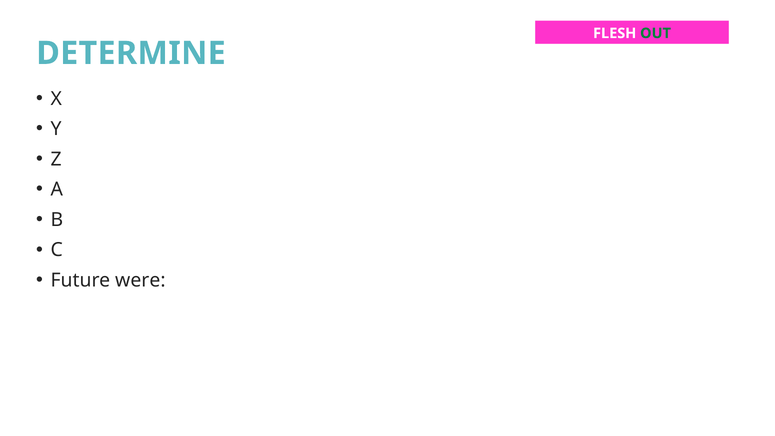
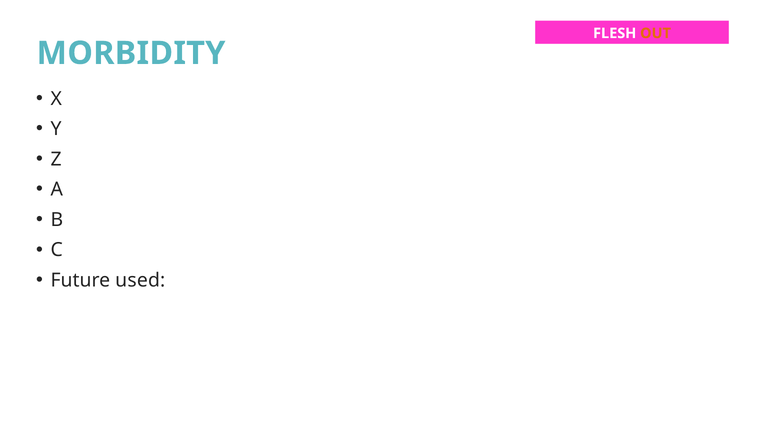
OUT colour: green -> orange (656, 33)
DETERMINE: DETERMINE -> MORBIDITY (131, 53)
were: were -> used (140, 280)
